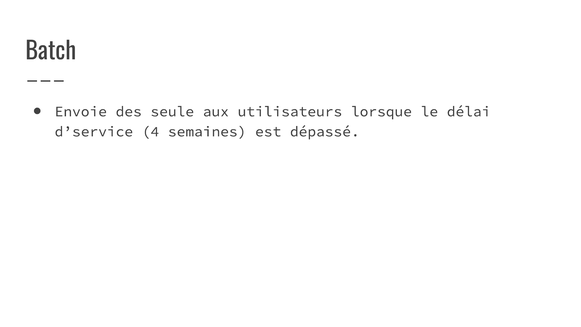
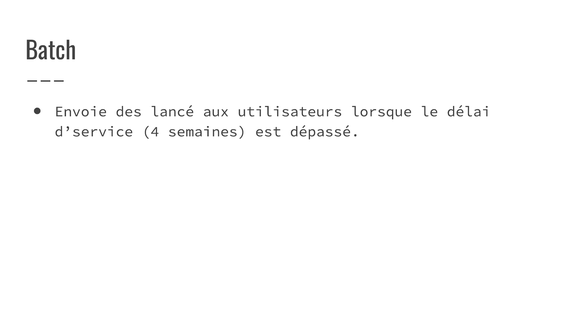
seule: seule -> lancé (172, 111)
